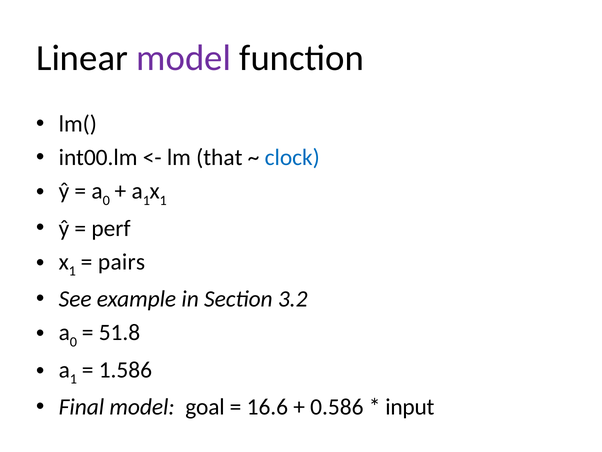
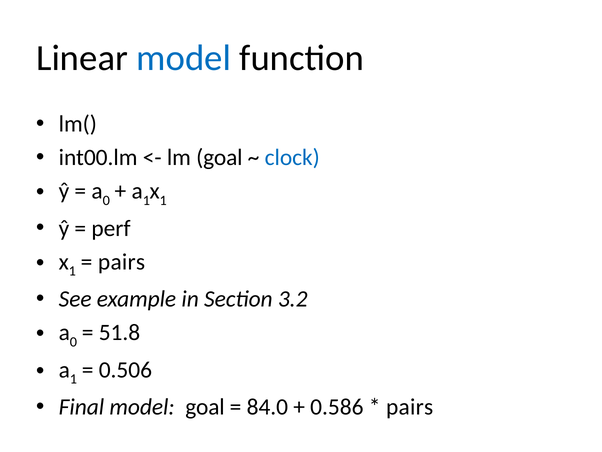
model colour: purple -> blue (184, 58)
lm that: that -> goal (219, 158)
1.586: 1.586 -> 0.506 (125, 369)
16.6: 16.6 -> 84.0 (267, 407)
input: input -> pairs (410, 407)
